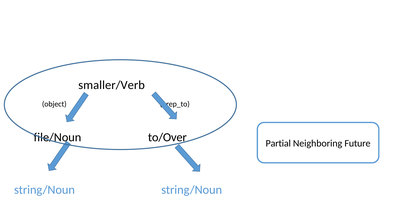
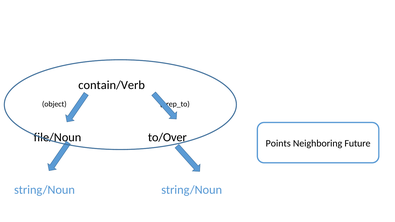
smaller/Verb: smaller/Verb -> contain/Verb (112, 85)
Partial: Partial -> Points (278, 143)
